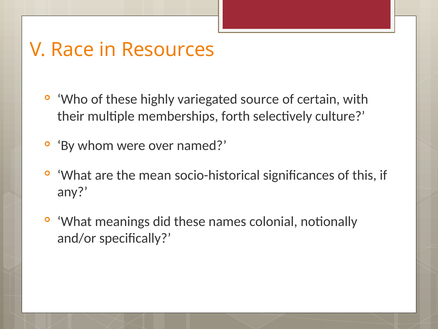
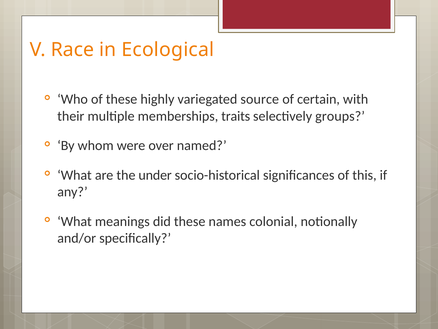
Resources: Resources -> Ecological (168, 50)
forth: forth -> traits (236, 116)
culture: culture -> groups (340, 116)
mean: mean -> under (155, 175)
